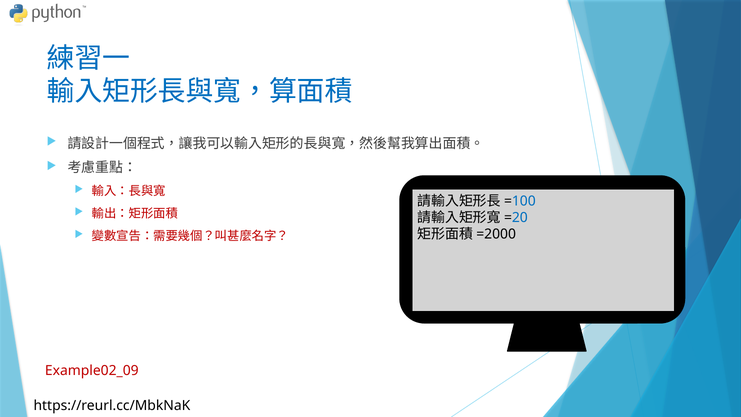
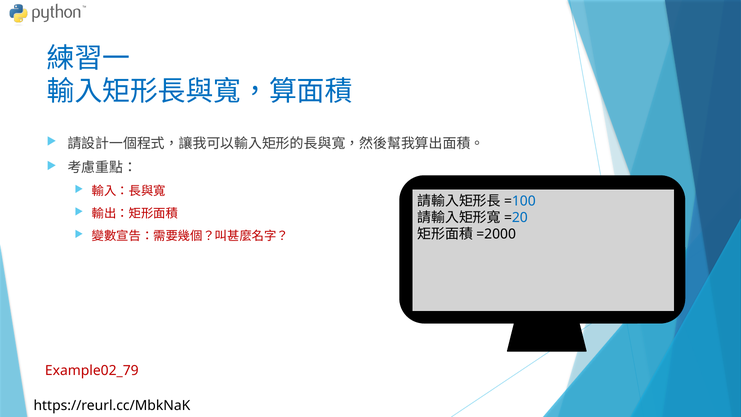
Example02_09: Example02_09 -> Example02_79 (92, 371)
